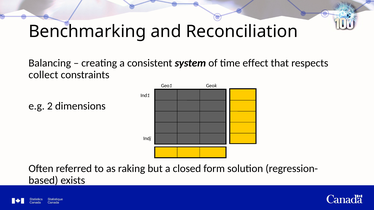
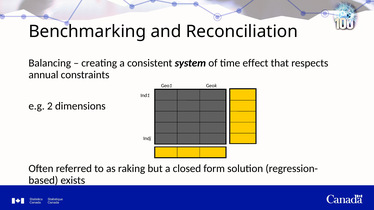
collect: collect -> annual (43, 75)
